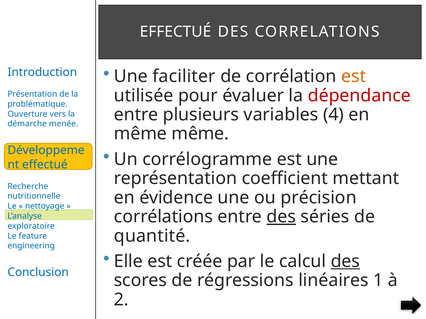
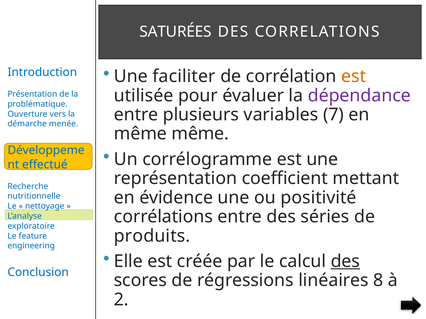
EFFECTUÉ: EFFECTUÉ -> SATURÉES (176, 32)
dépendance colour: red -> purple (359, 96)
4: 4 -> 7 (333, 115)
précision: précision -> positivité (319, 198)
des underline: present -> none (281, 217)
quantité: quantité -> produits (152, 236)
1: 1 -> 8 (378, 281)
